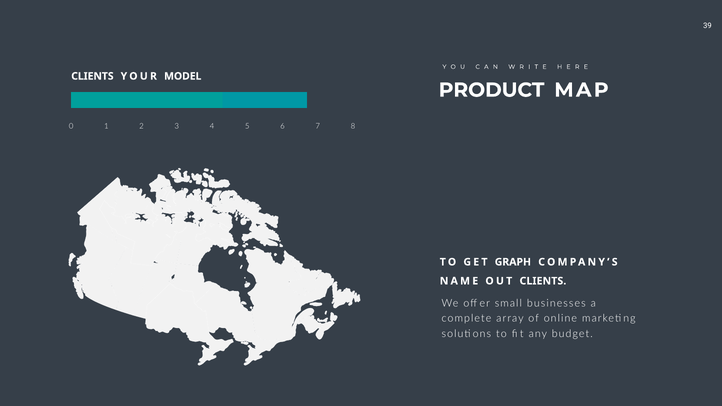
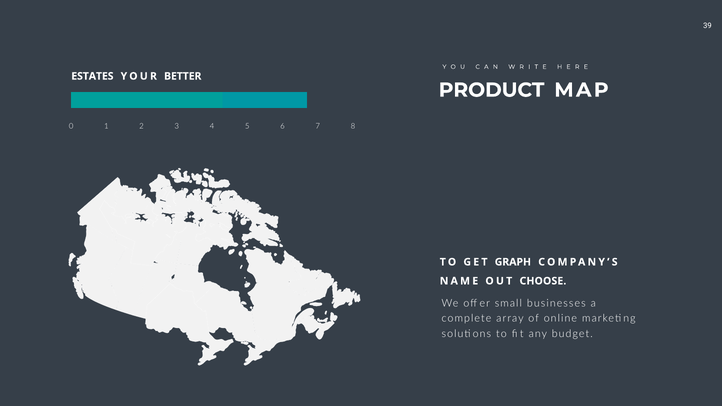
CLIENTS: CLIENTS -> ESTATES (92, 76)
MODEL: MODEL -> BETTER (183, 76)
OUT CLIENTS: CLIENTS -> CHOOSE (543, 281)
